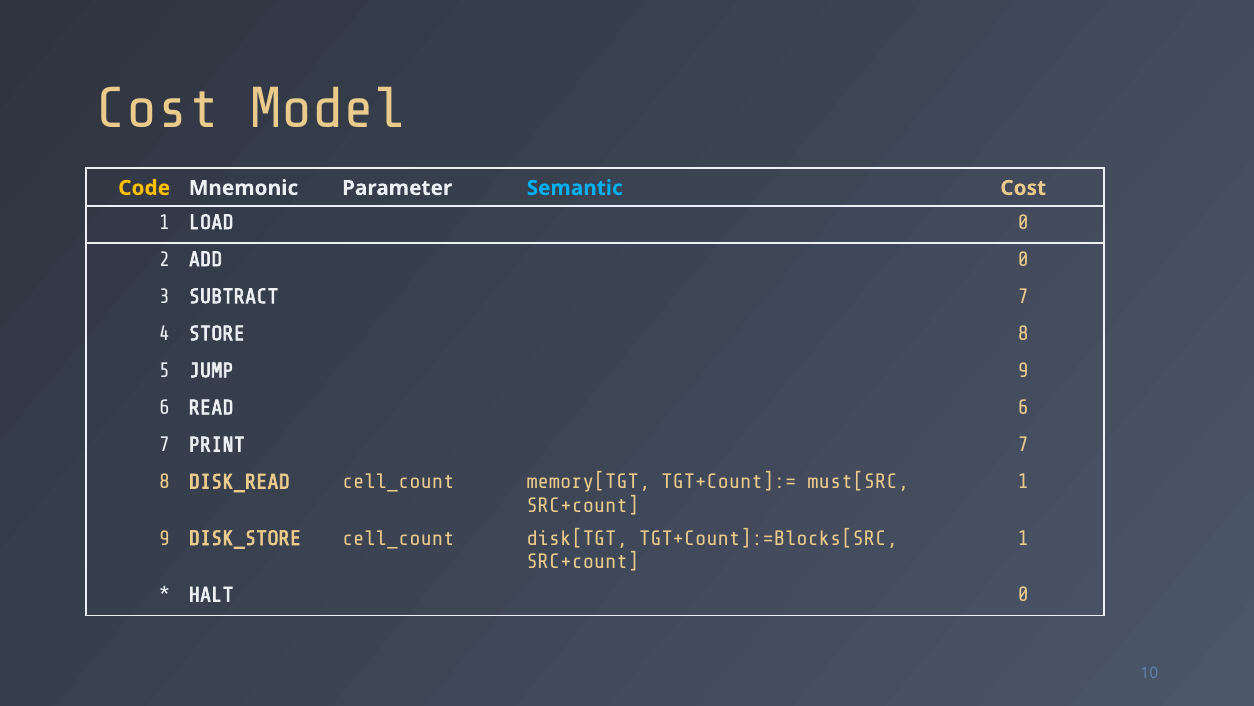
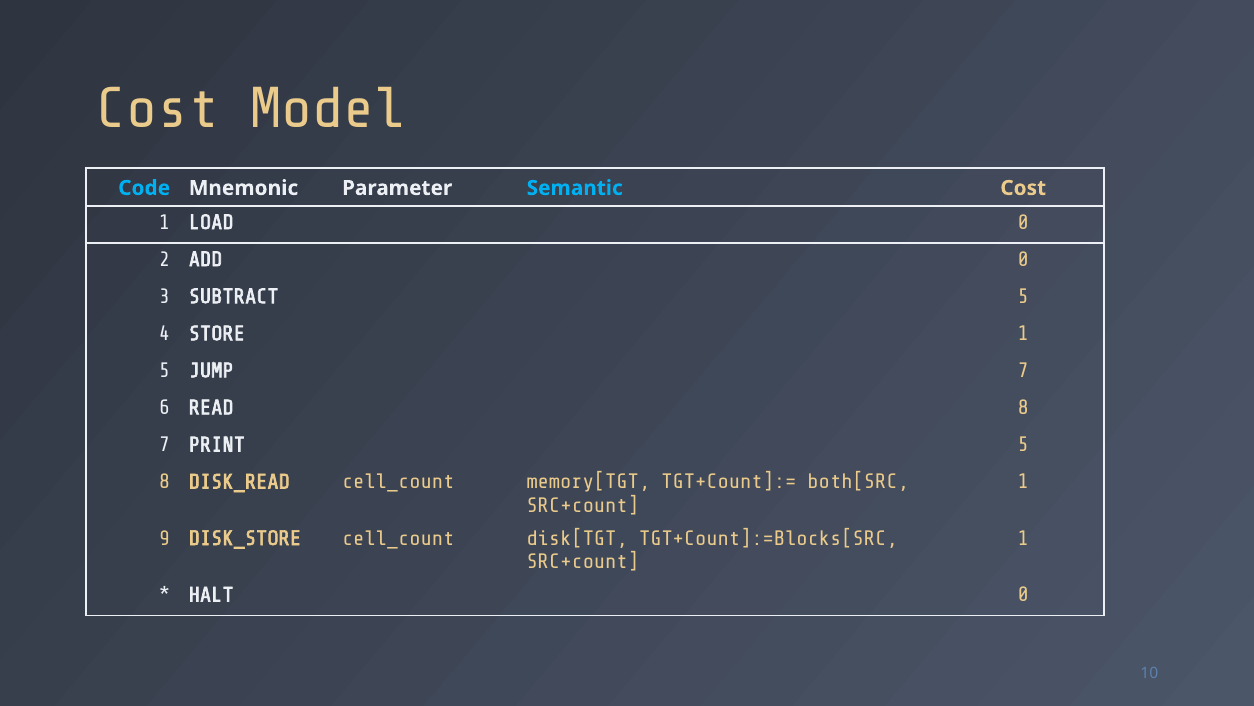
Code colour: yellow -> light blue (144, 188)
SUBTRACT 7: 7 -> 5 (1023, 296)
STORE 8: 8 -> 1 (1023, 333)
JUMP 9: 9 -> 7 (1023, 370)
READ 6: 6 -> 8 (1023, 407)
PRINT 7: 7 -> 5 (1023, 444)
must[SRC: must[SRC -> both[SRC (858, 481)
